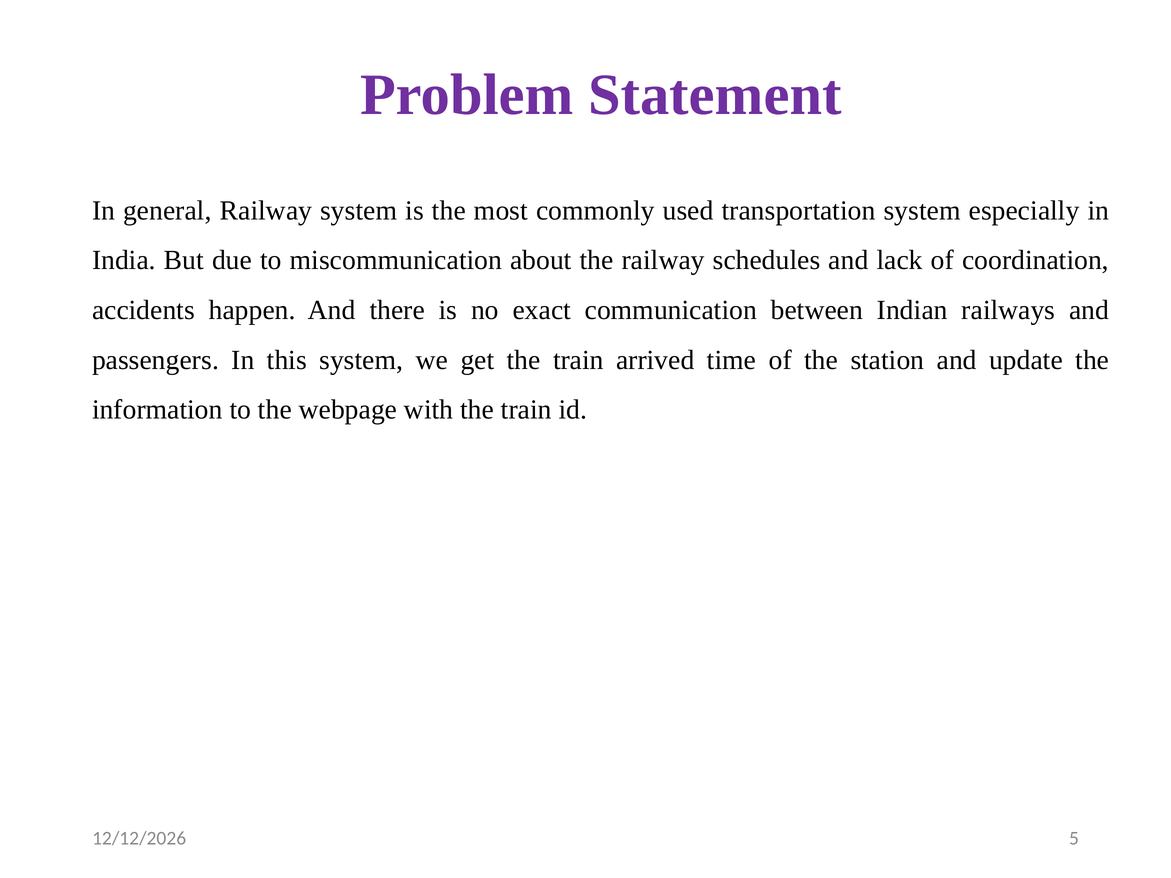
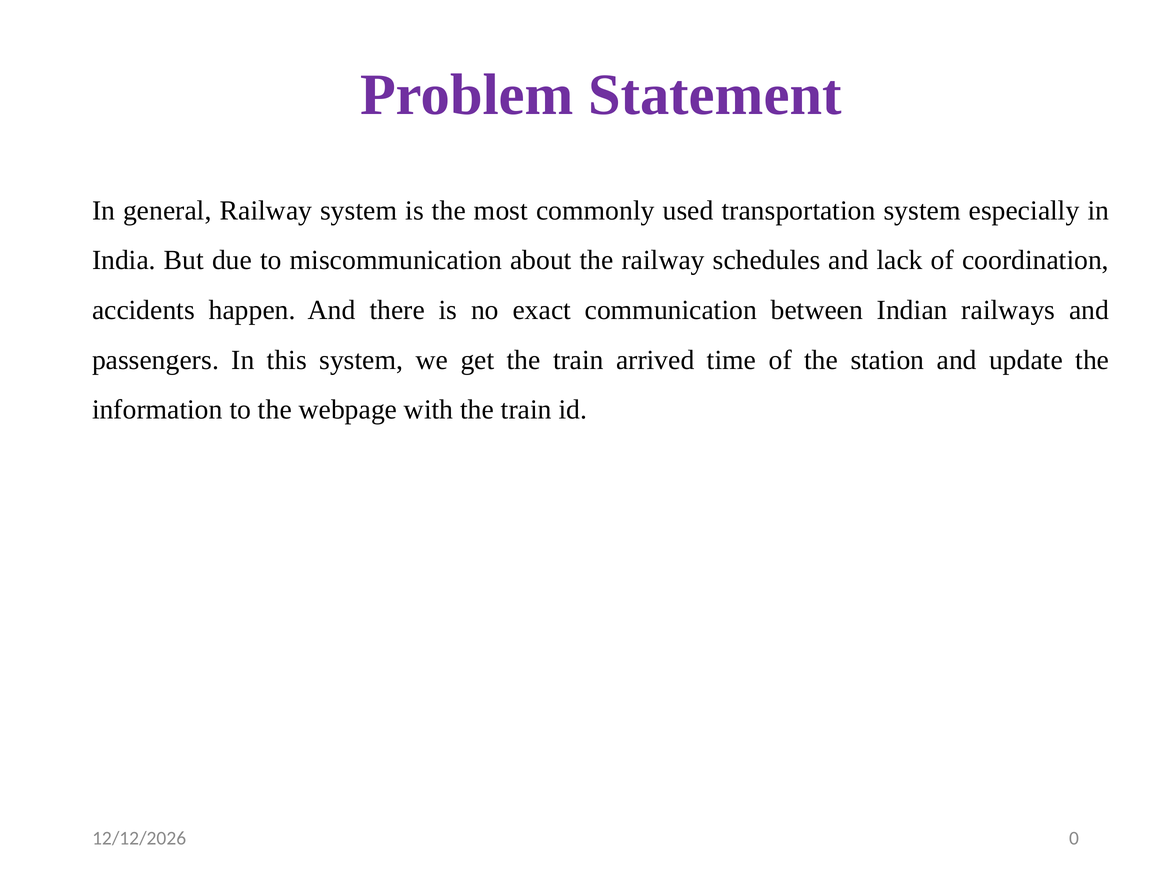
5: 5 -> 0 (1074, 839)
